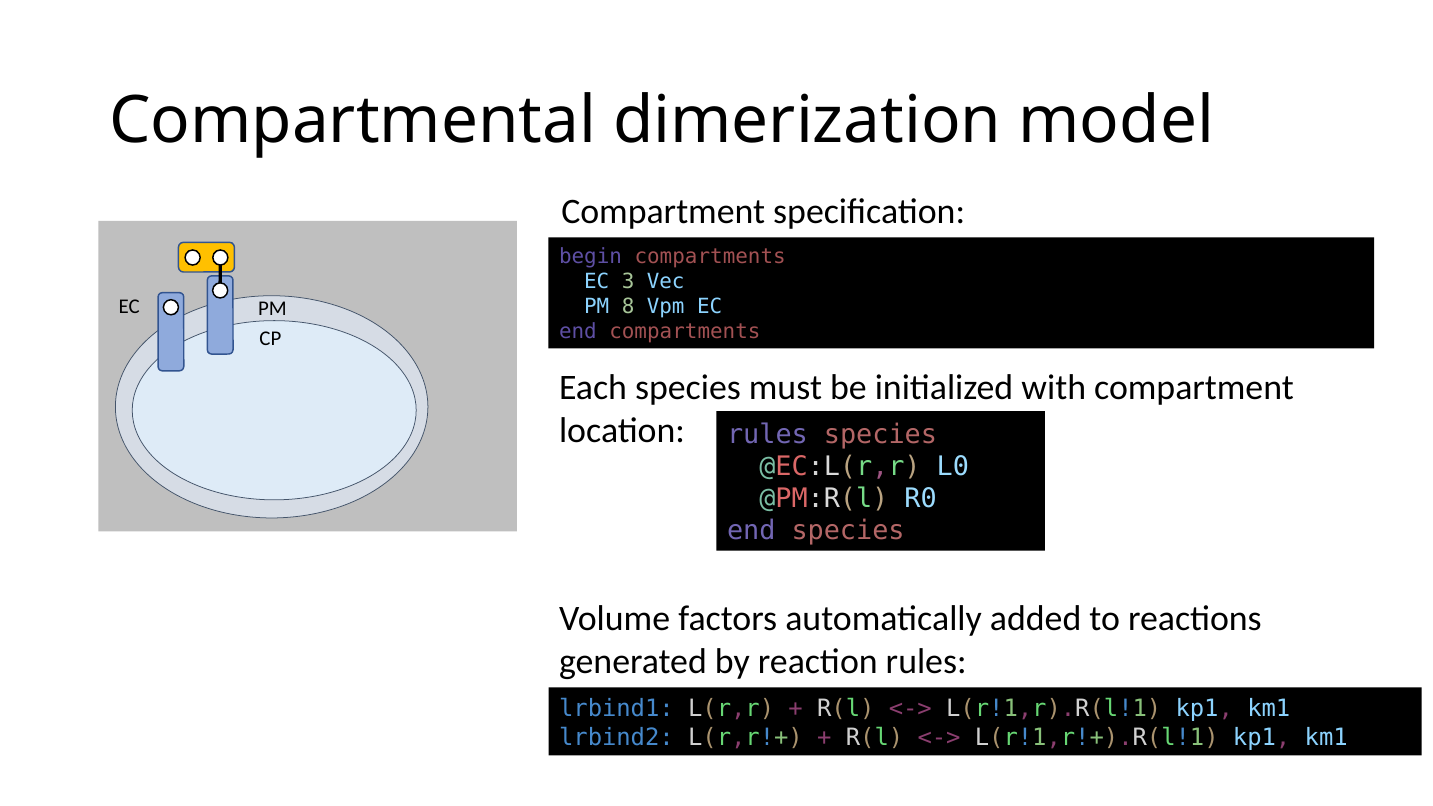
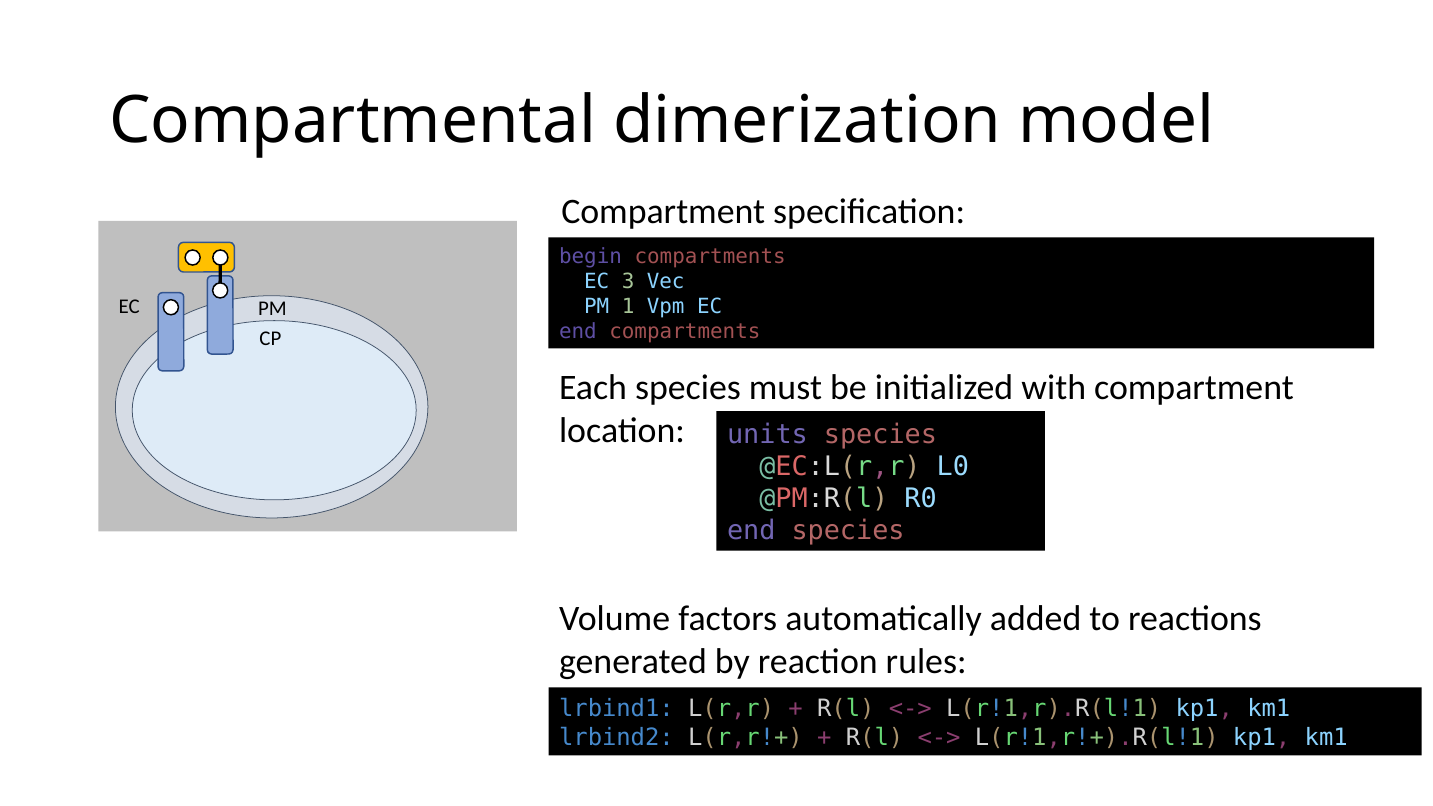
8: 8 -> 1 (628, 307)
location rules: rules -> units (767, 434)
